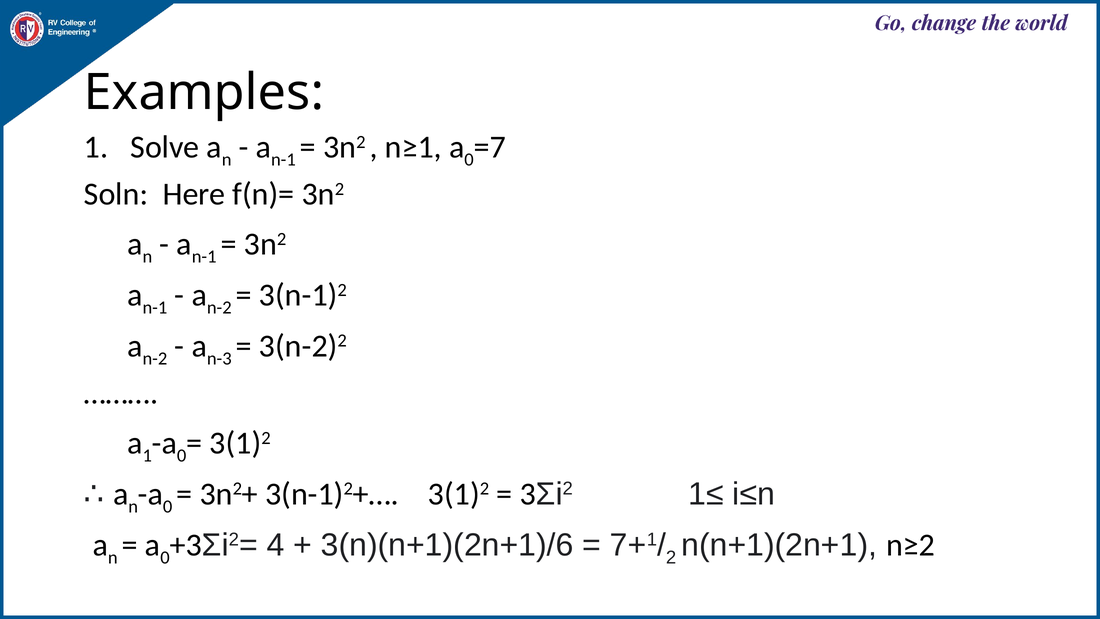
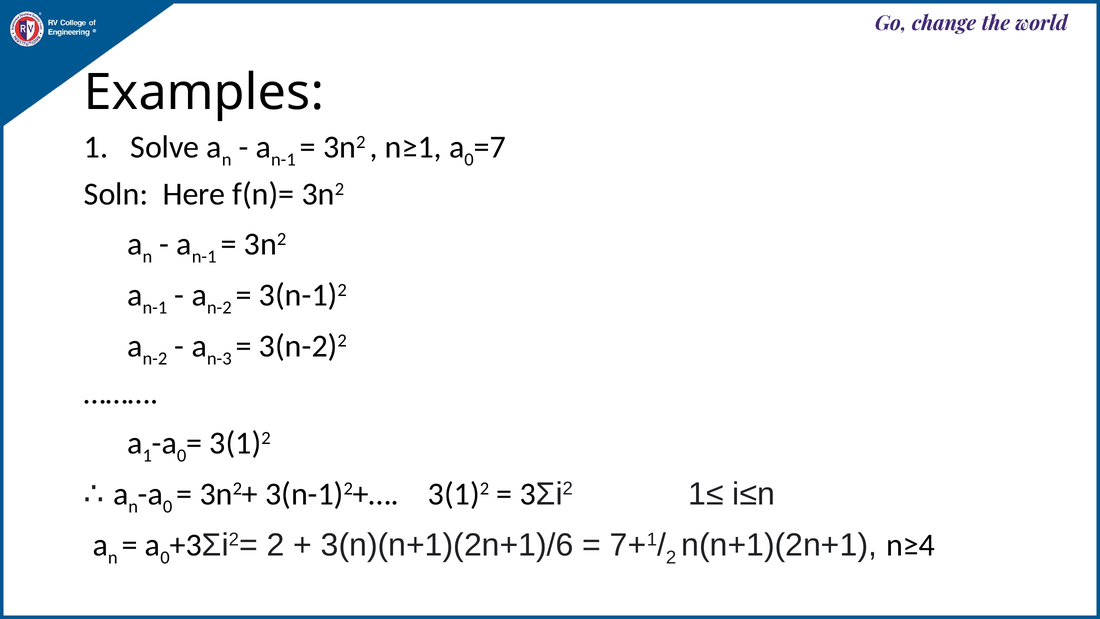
4: 4 -> 2 (275, 545)
n≥2: n≥2 -> n≥4 (911, 545)
